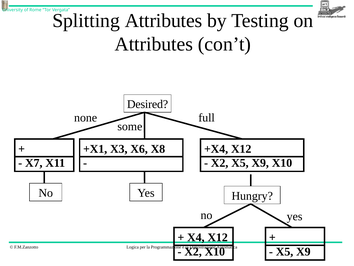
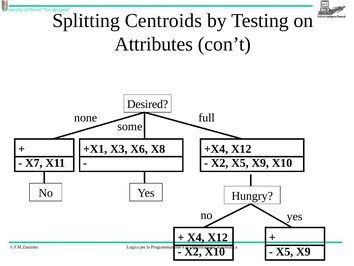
Splitting Attributes: Attributes -> Centroids (163, 21)
